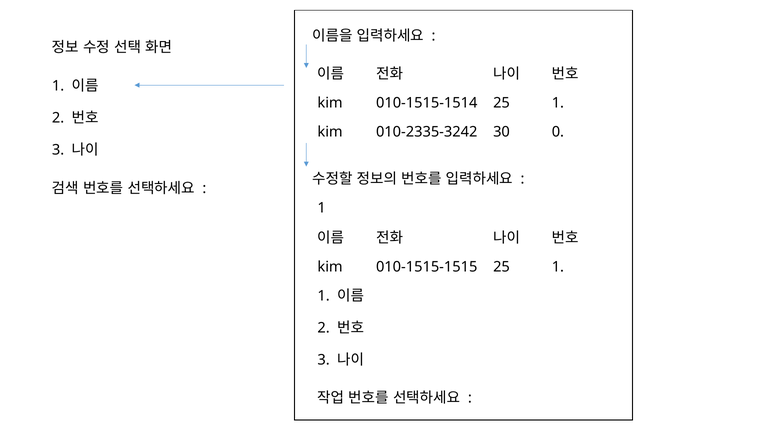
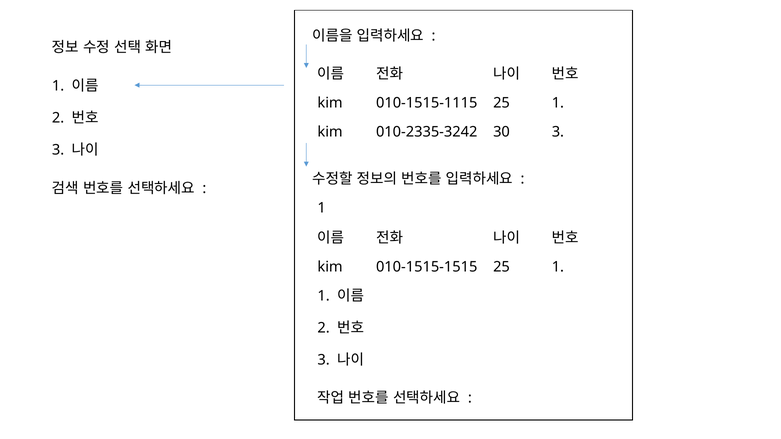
010-1515-1514: 010-1515-1514 -> 010-1515-1115 (427, 103)
30 0: 0 -> 3 (558, 132)
